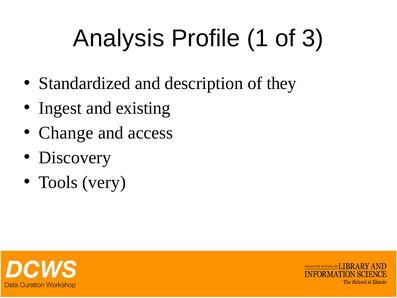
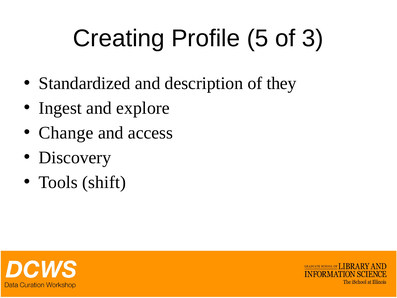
Analysis: Analysis -> Creating (119, 38)
1: 1 -> 5 (258, 38)
existing: existing -> explore (143, 108)
very: very -> shift (104, 182)
